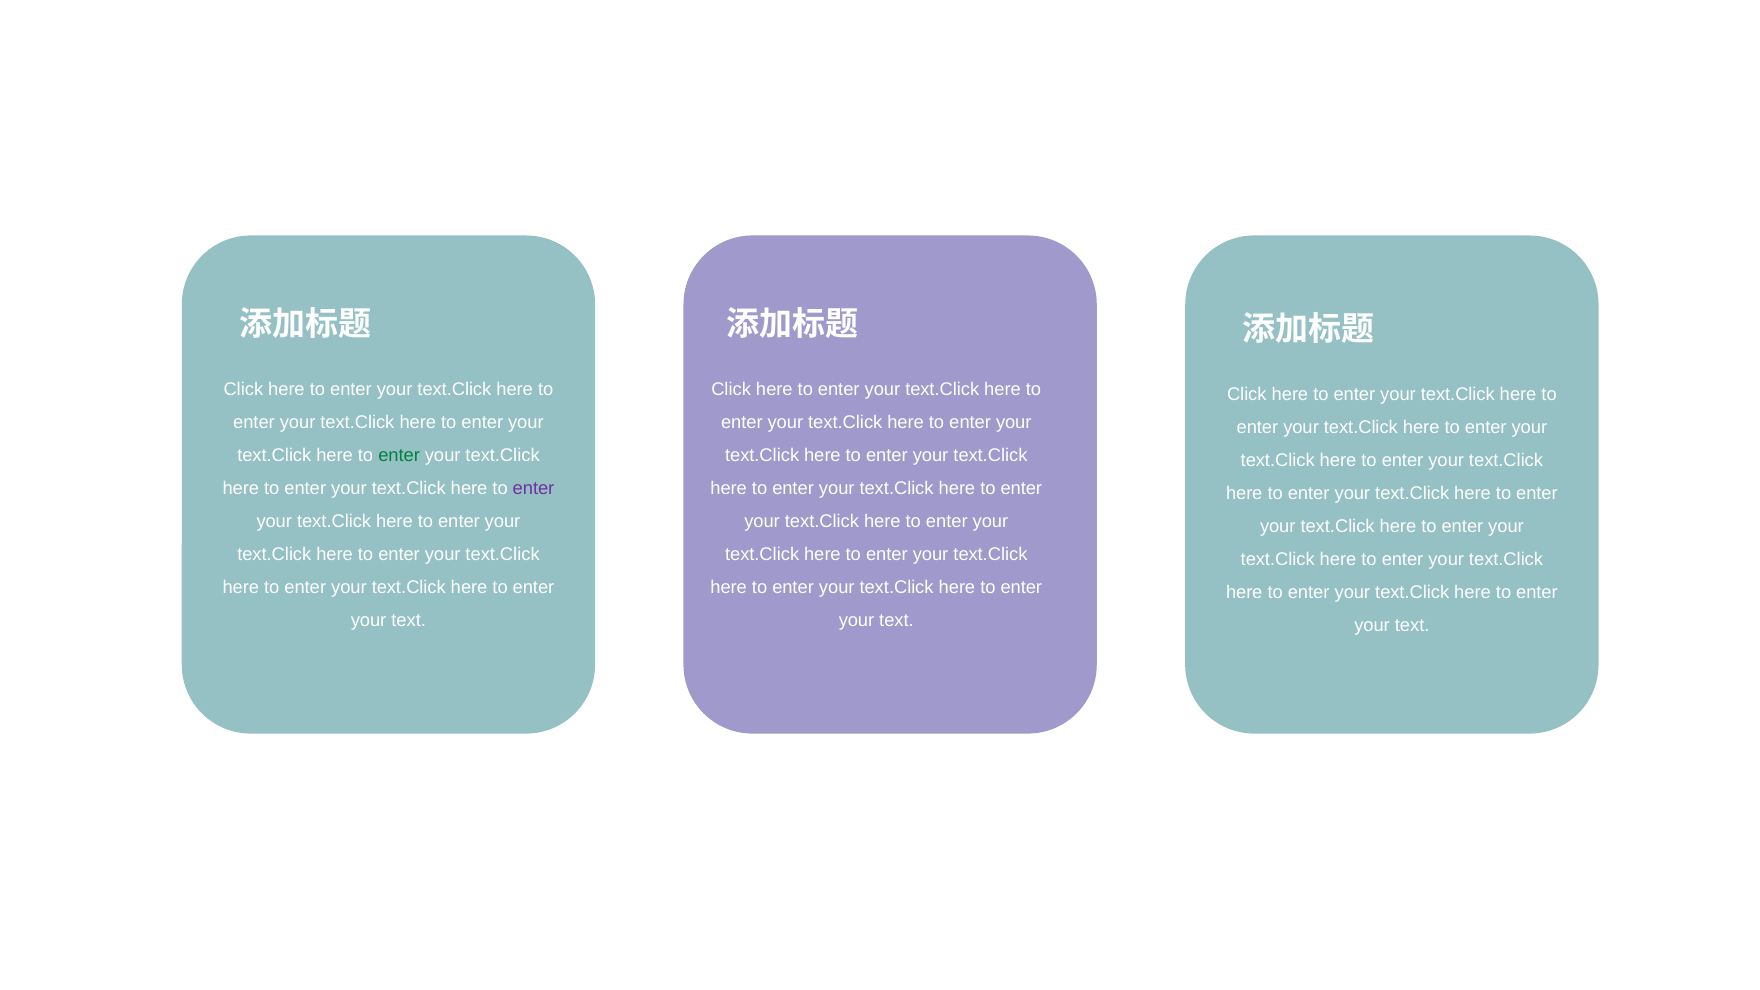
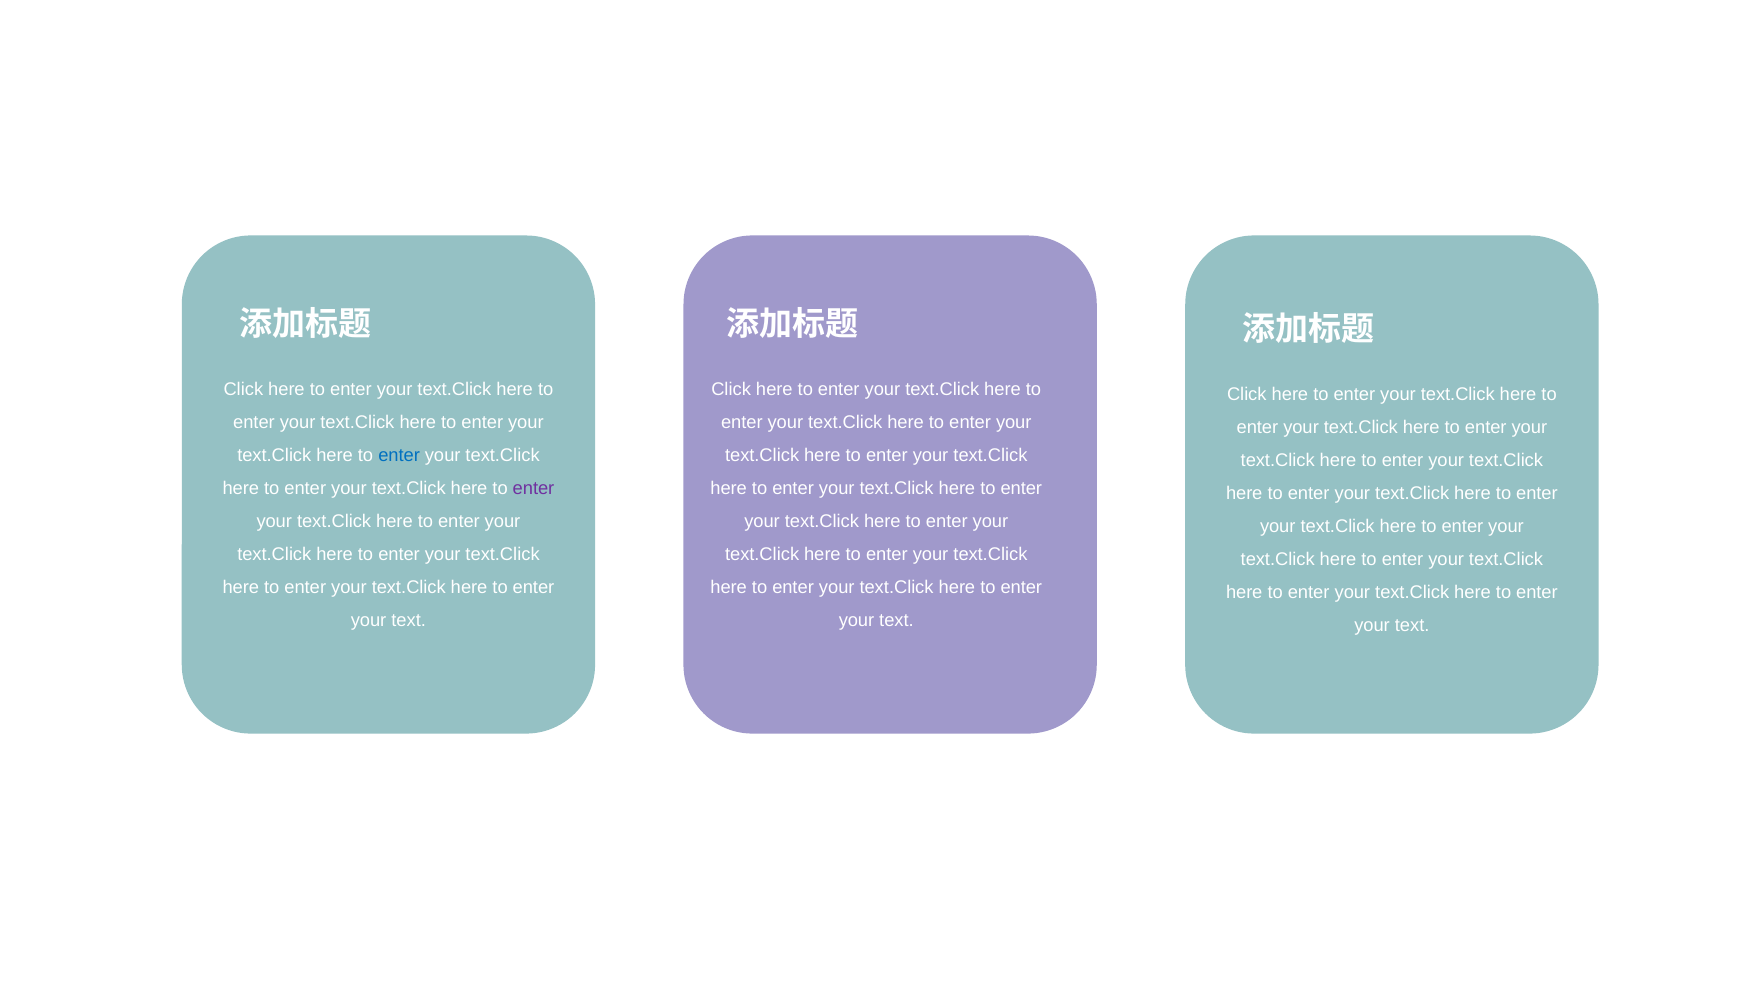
enter colour: green -> blue (399, 455)
